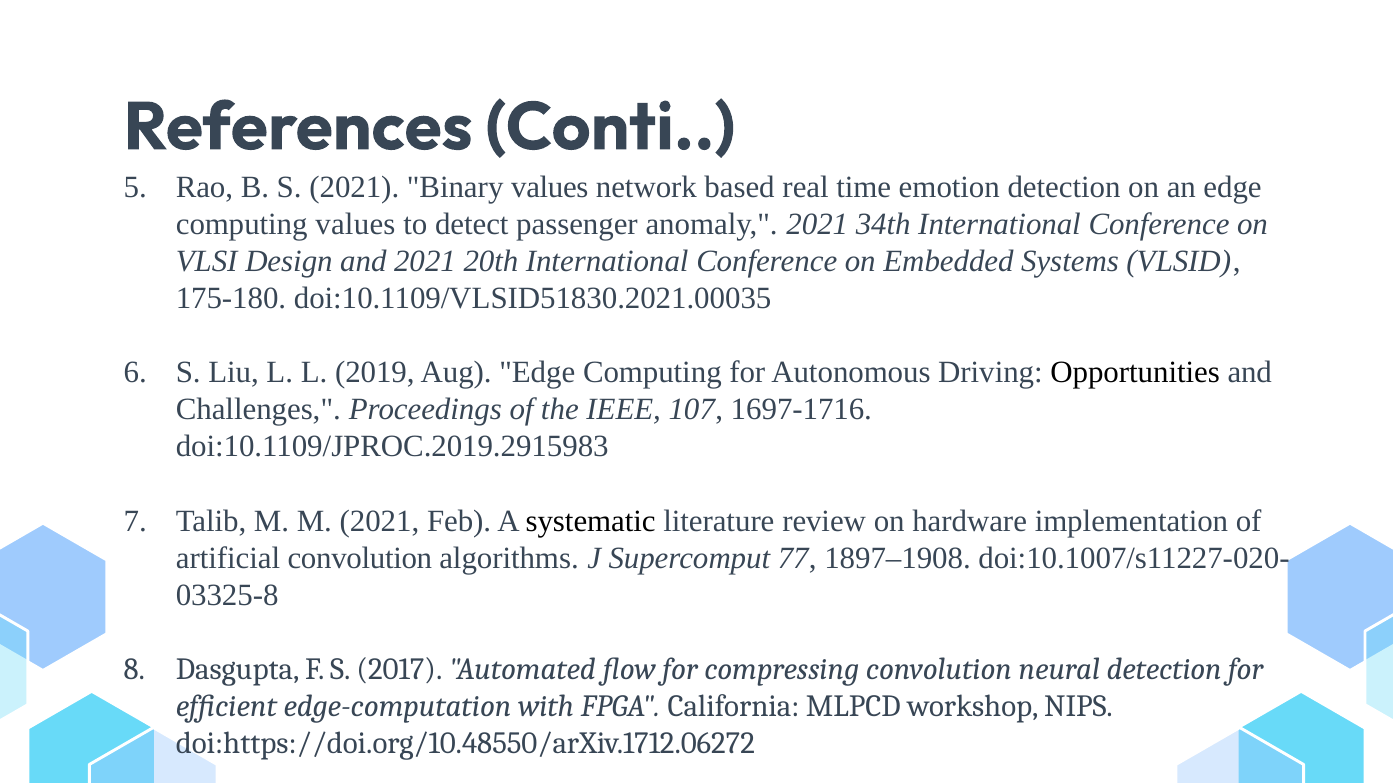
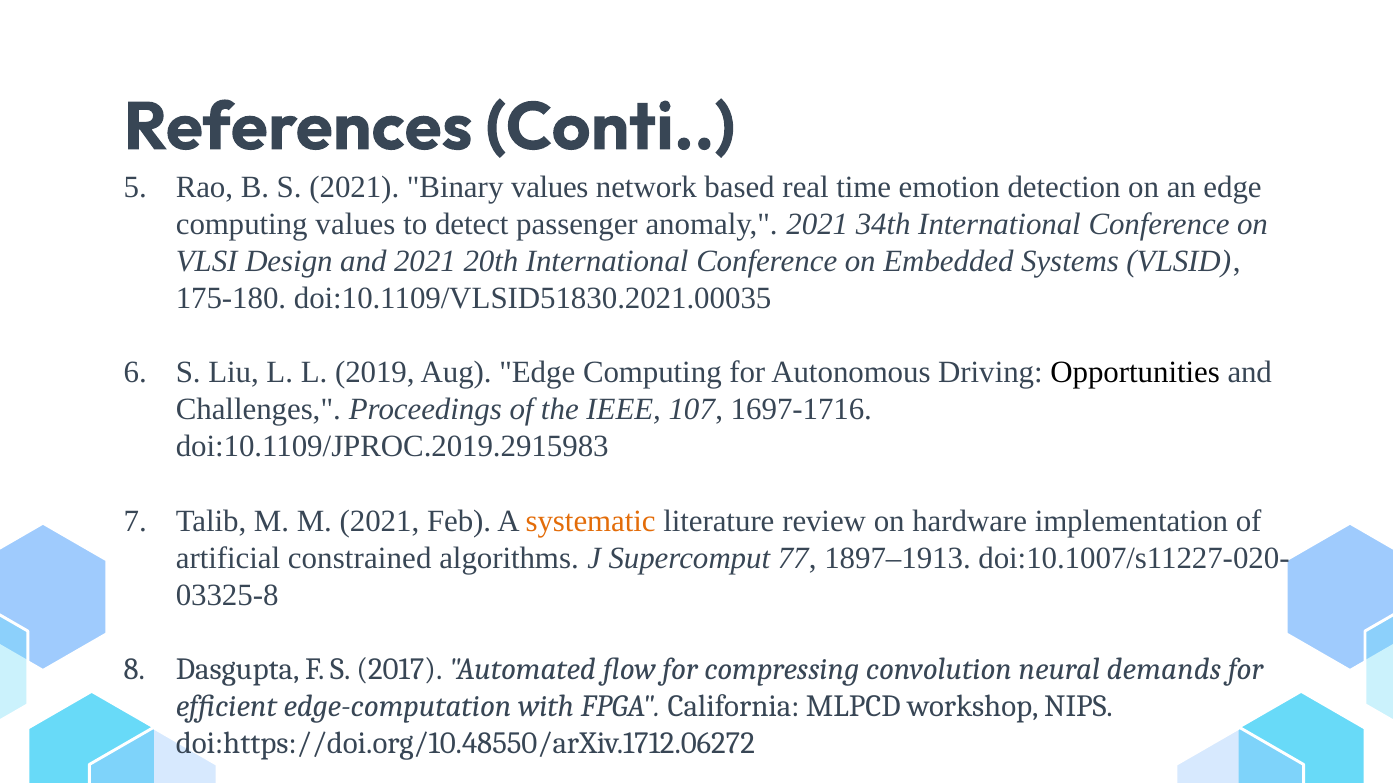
systematic colour: black -> orange (591, 521)
artificial convolution: convolution -> constrained (360, 558)
1897–1908: 1897–1908 -> 1897–1913 (898, 558)
neural detection: detection -> demands (1164, 670)
